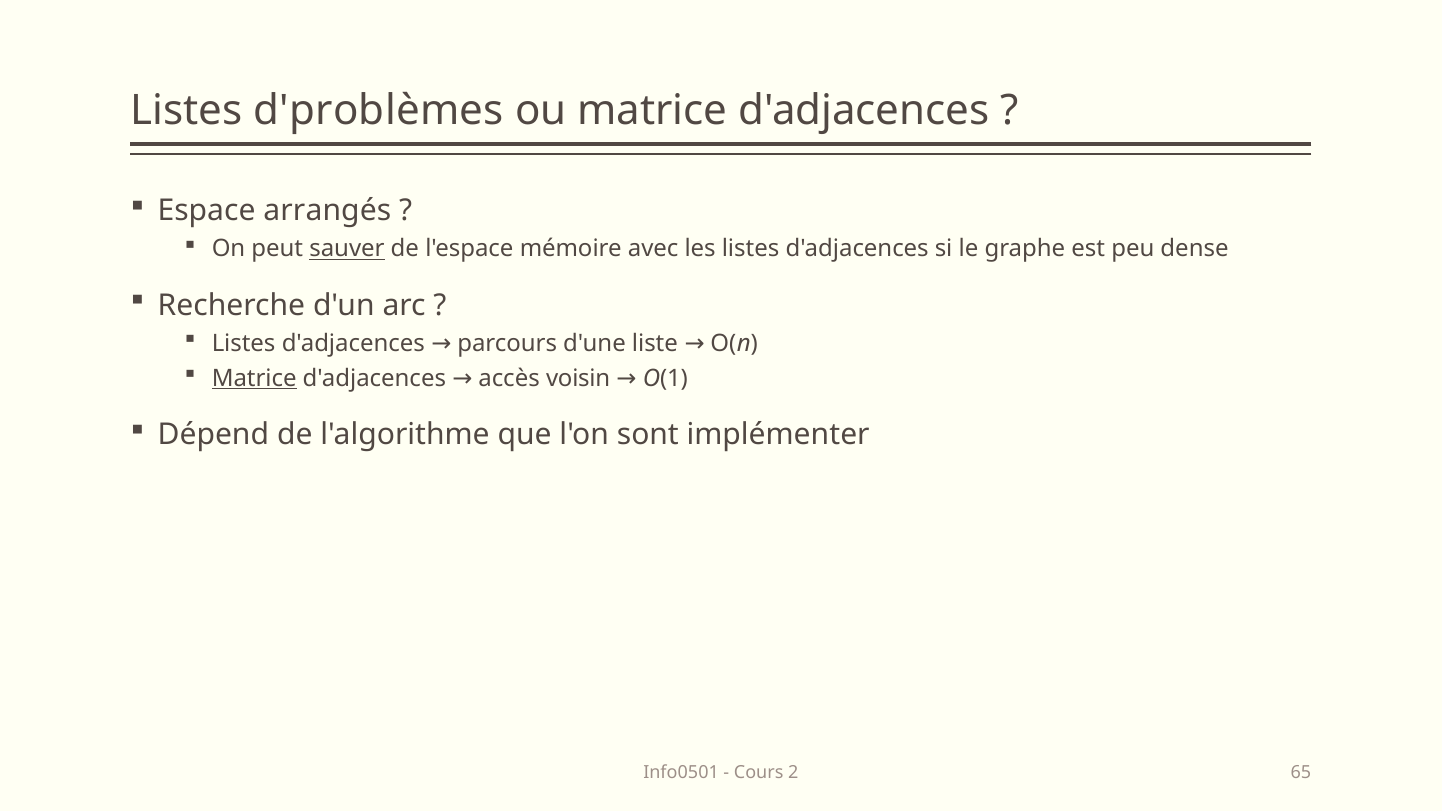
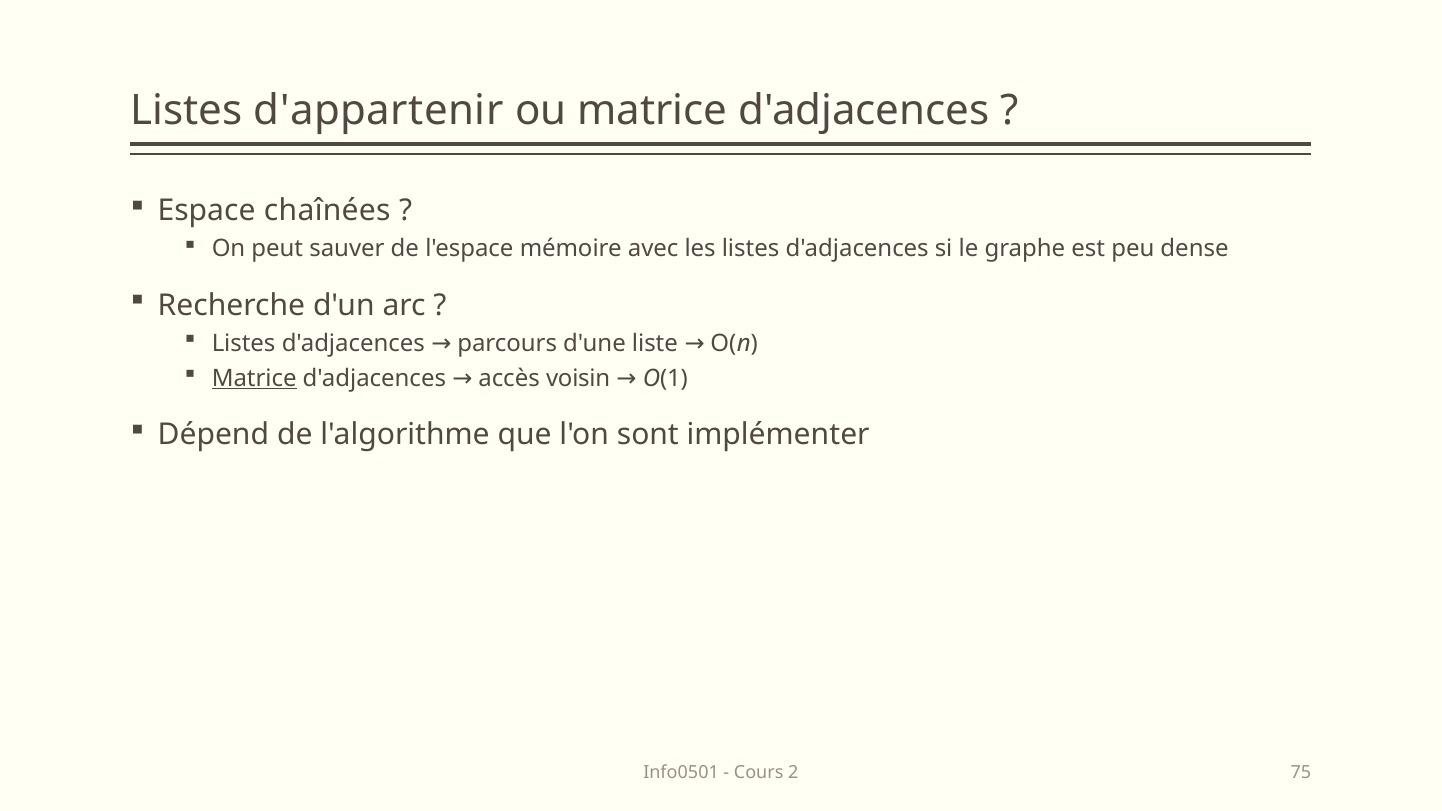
d'problèmes: d'problèmes -> d'appartenir (379, 110)
arrangés: arrangés -> chaînées (327, 211)
sauver underline: present -> none (347, 249)
65: 65 -> 75 (1301, 773)
